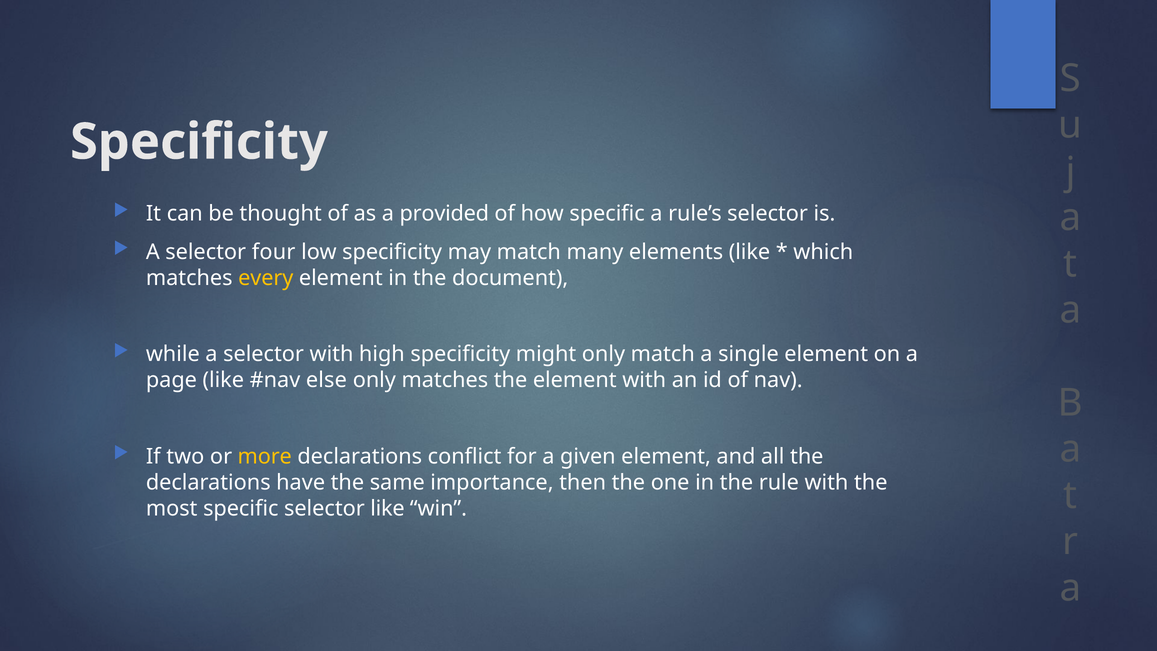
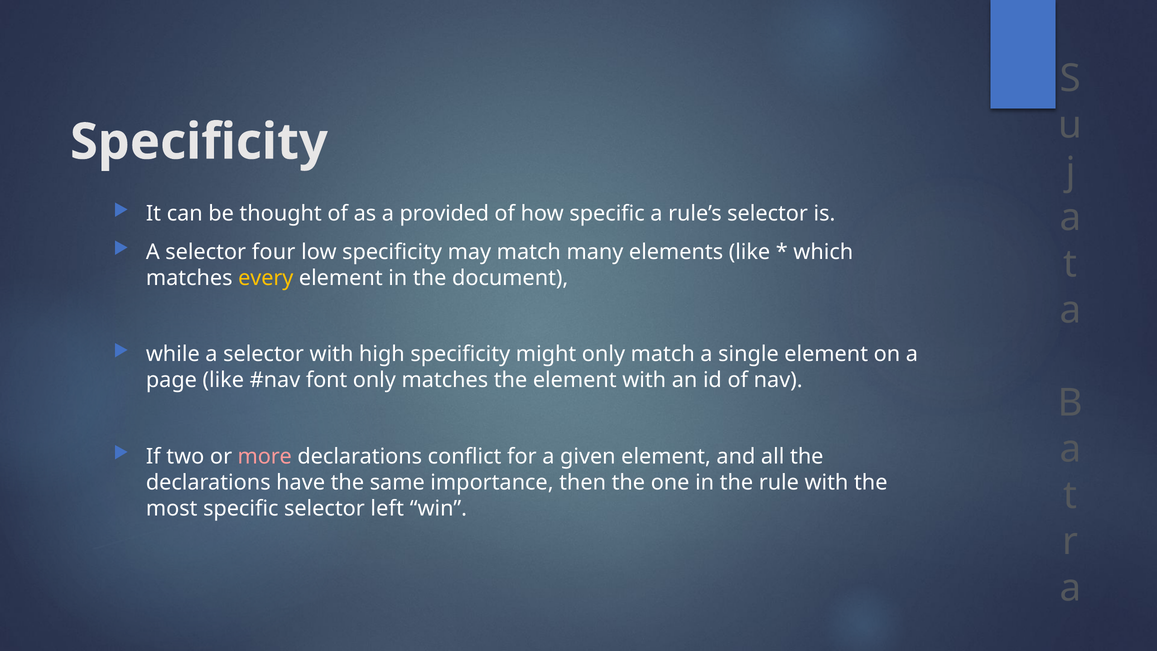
else: else -> font (327, 380)
more colour: yellow -> pink (265, 456)
selector like: like -> left (387, 508)
